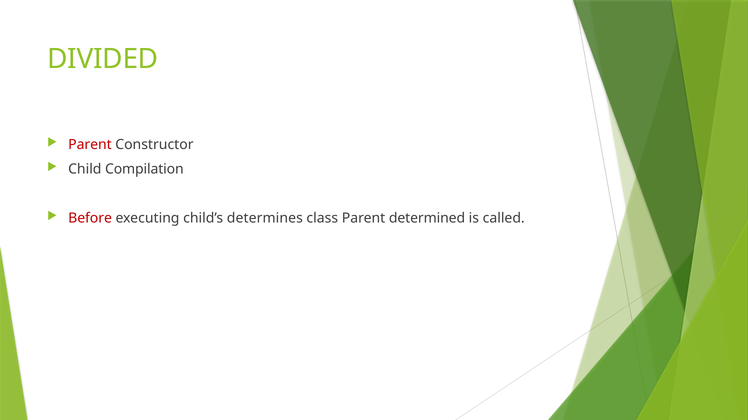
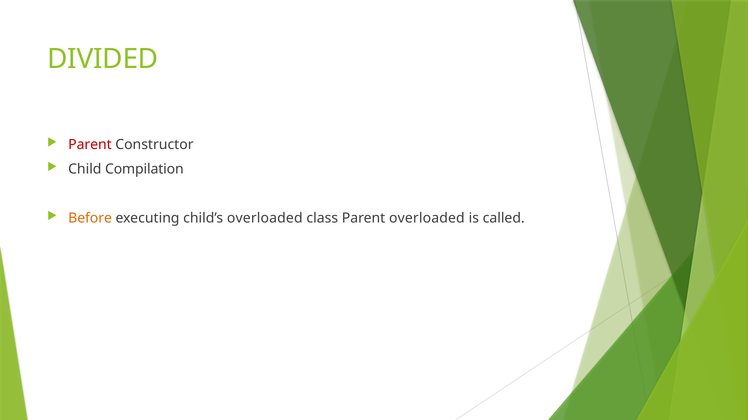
Before colour: red -> orange (90, 219)
child’s determines: determines -> overloaded (265, 219)
Parent determined: determined -> overloaded (427, 219)
